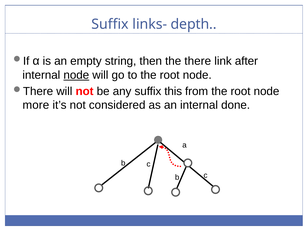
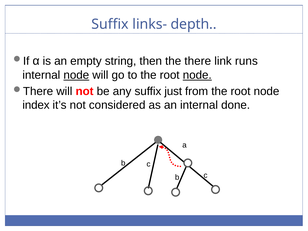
after: after -> runs (246, 61)
node underline: none -> present (197, 75)
this: this -> just (173, 91)
more: more -> index (36, 105)
